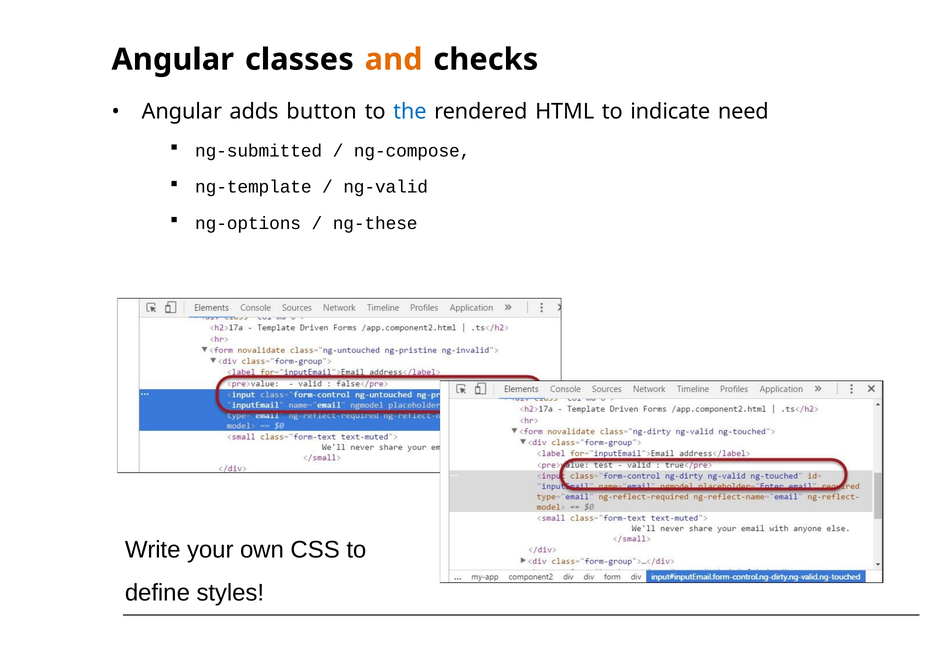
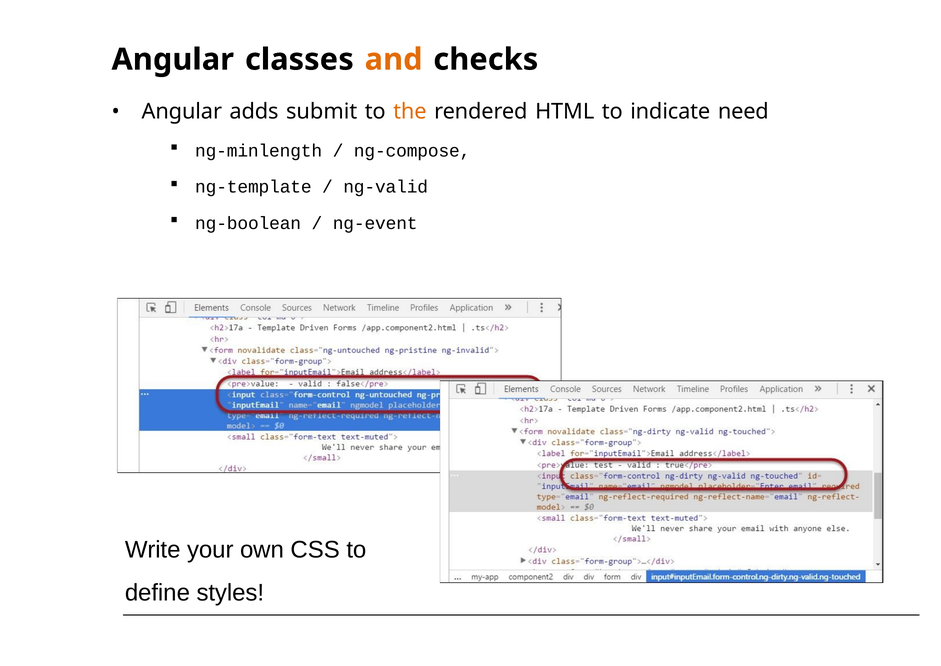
button: button -> submit (322, 112)
the colour: blue -> orange (410, 112)
ng-submitted: ng-submitted -> ng-minlength (259, 151)
ng-options: ng-options -> ng-boolean (248, 223)
ng-these: ng-these -> ng-event (375, 223)
